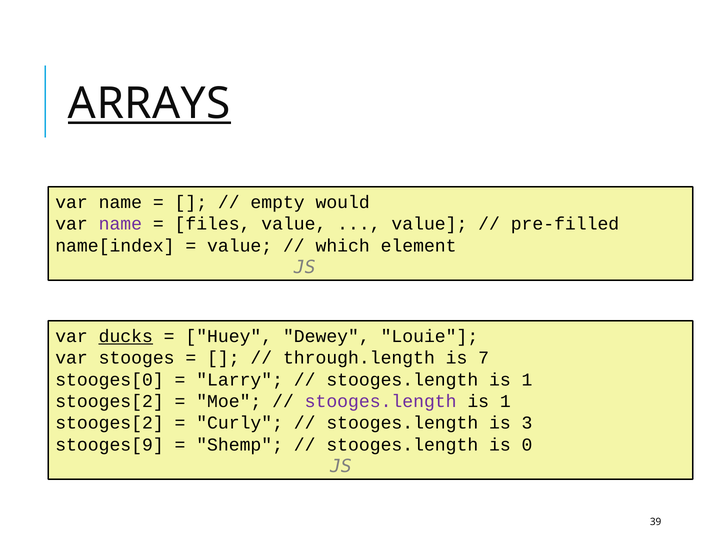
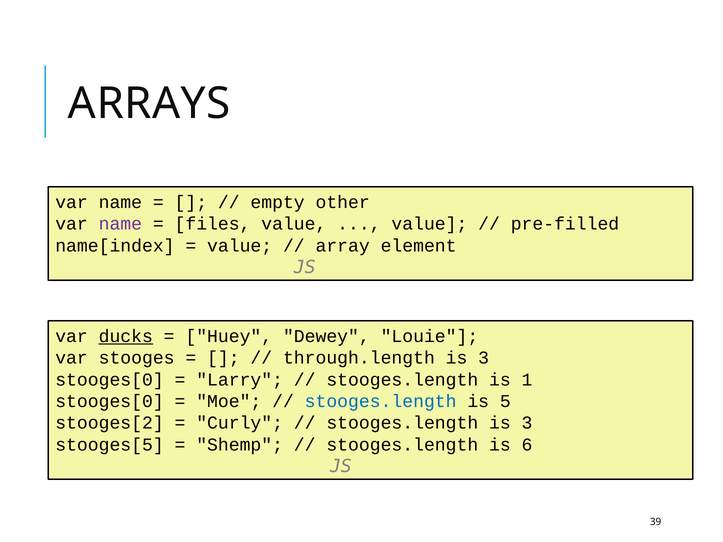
ARRAYS underline: present -> none (149, 104)
would: would -> other (343, 202)
which: which -> array (343, 246)
7: 7 -> 3 (484, 358)
stooges[2: stooges[2 -> stooges[0 (110, 402)
stooges.length colour: purple -> blue (381, 402)
1: 1 -> 5 (505, 402)
stooges[9: stooges[9 -> stooges[5 (110, 445)
0: 0 -> 6 (527, 445)
